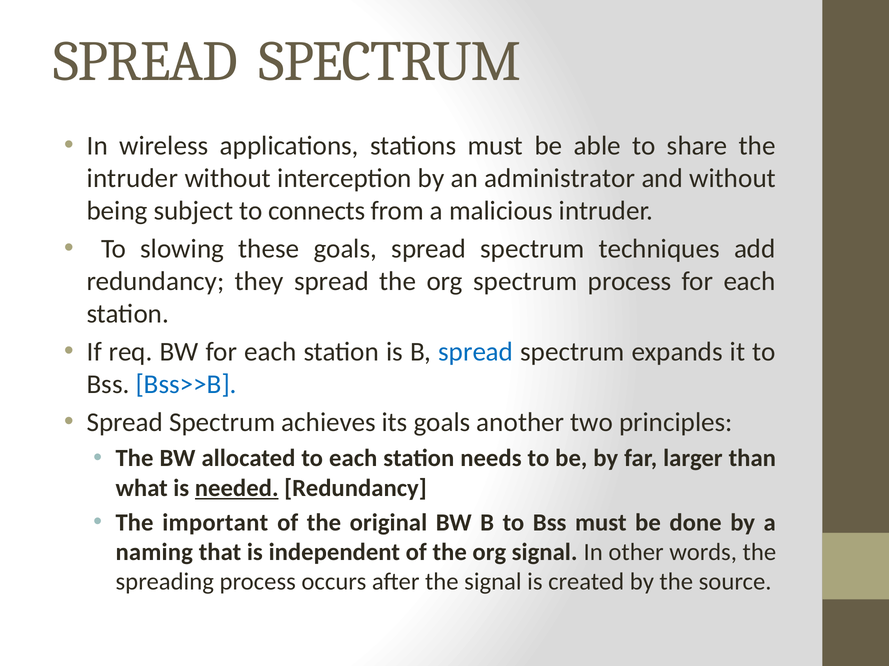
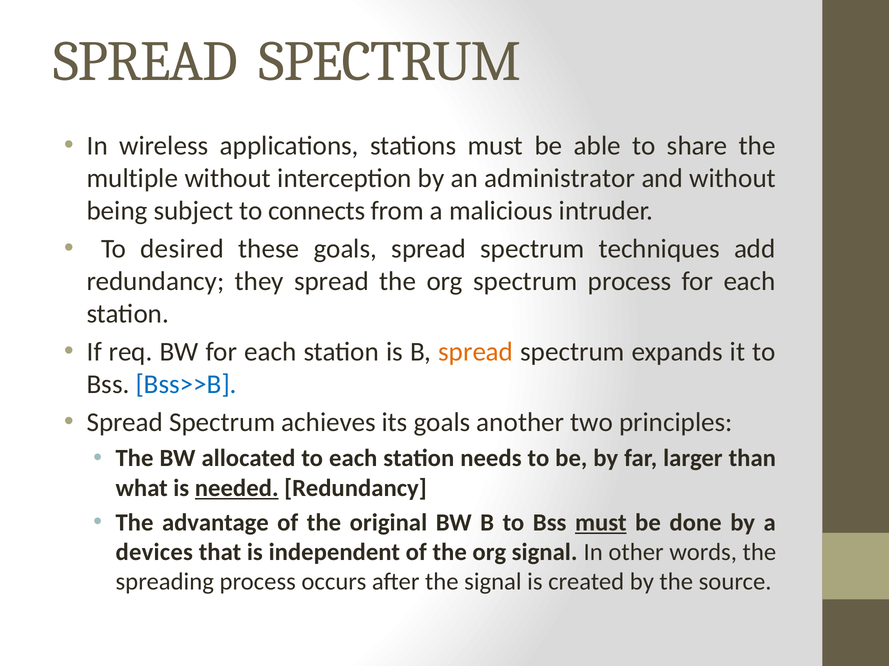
intruder: intruder -> multiple (132, 179)
slowing: slowing -> desired (182, 249)
spread colour: blue -> orange (476, 352)
important: important -> advantage (215, 523)
must underline: none -> present (601, 523)
naming: naming -> devices (154, 553)
